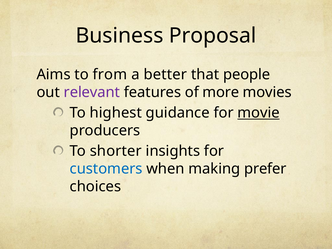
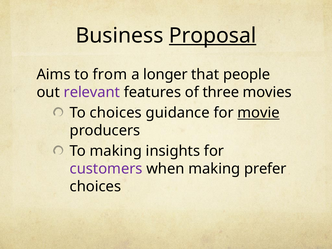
Proposal underline: none -> present (213, 36)
better: better -> longer (165, 75)
more: more -> three (221, 92)
To highest: highest -> choices (116, 113)
To shorter: shorter -> making (116, 151)
customers colour: blue -> purple (106, 169)
